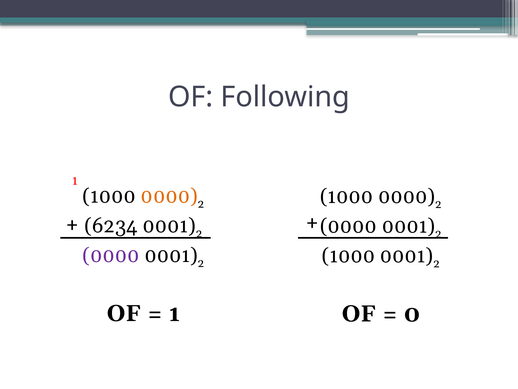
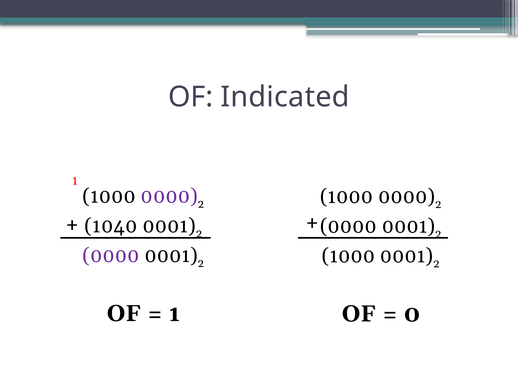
Following: Following -> Indicated (285, 97)
0000 colour: orange -> purple (169, 196)
6234: 6234 -> 1040 (111, 226)
